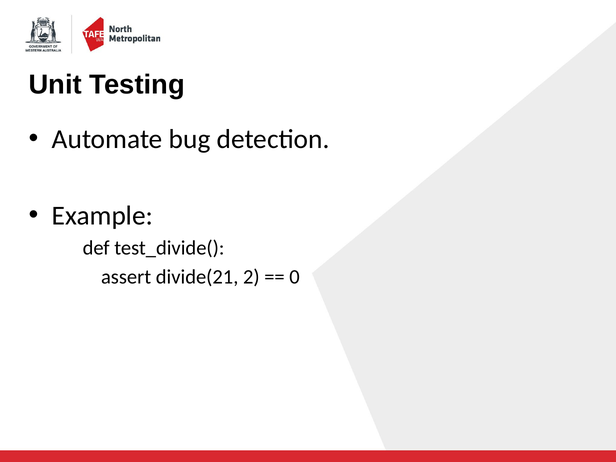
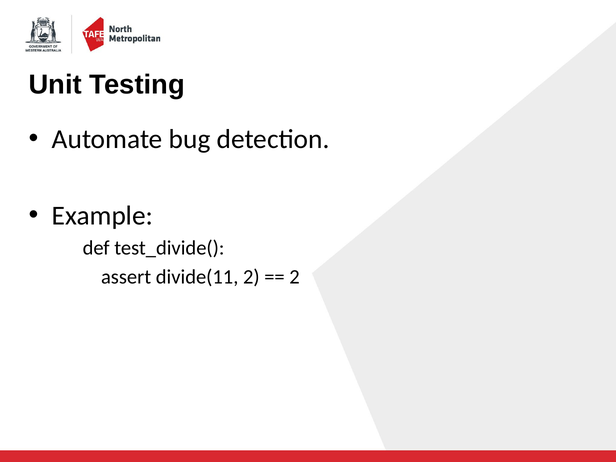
divide(21: divide(21 -> divide(11 (197, 277)
0: 0 -> 2 (295, 277)
